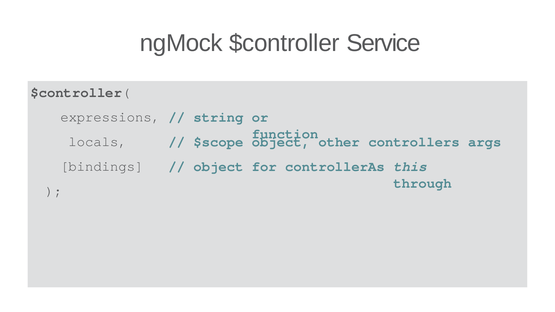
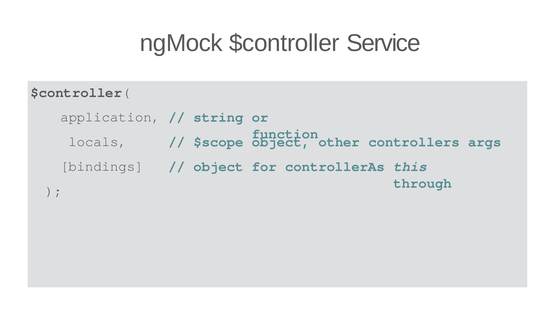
expressions: expressions -> application (110, 117)
